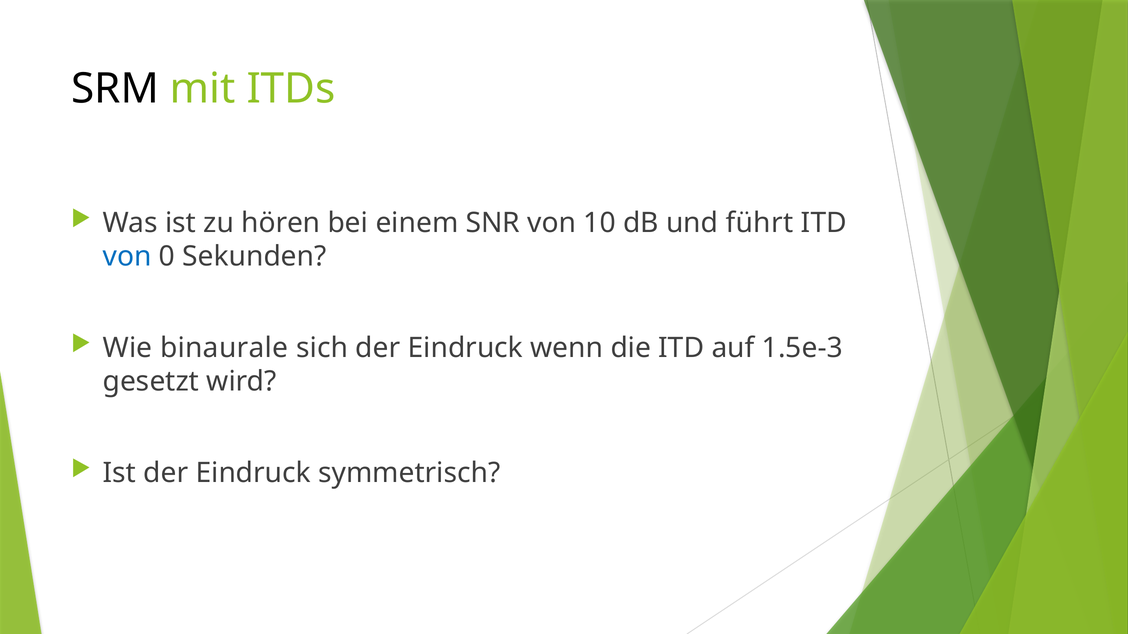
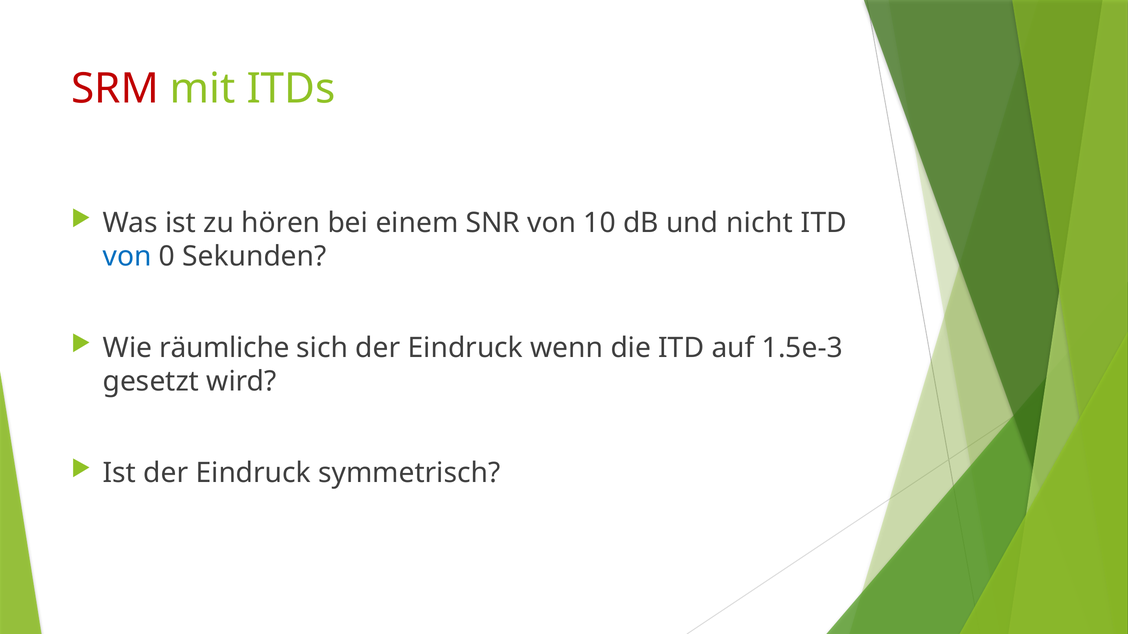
SRM colour: black -> red (115, 89)
führt: führt -> nicht (760, 223)
binaurale: binaurale -> räumliche (224, 348)
